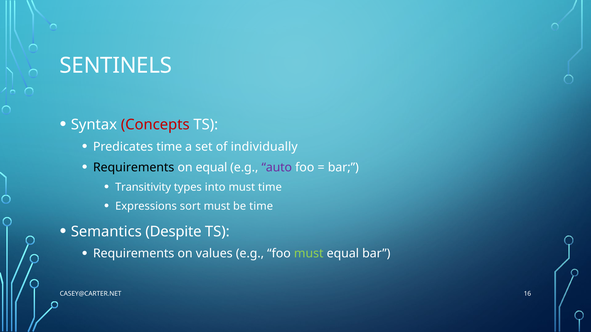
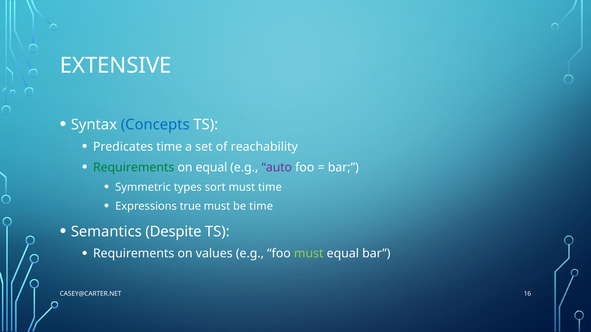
SENTINELS: SENTINELS -> EXTENSIVE (116, 66)
Concepts colour: red -> blue (155, 125)
individually: individually -> reachability (264, 147)
Requirements colour: black -> green (134, 168)
Transitivity: Transitivity -> Symmetric (143, 187)
into: into -> sort (215, 187)
sort: sort -> true (190, 206)
